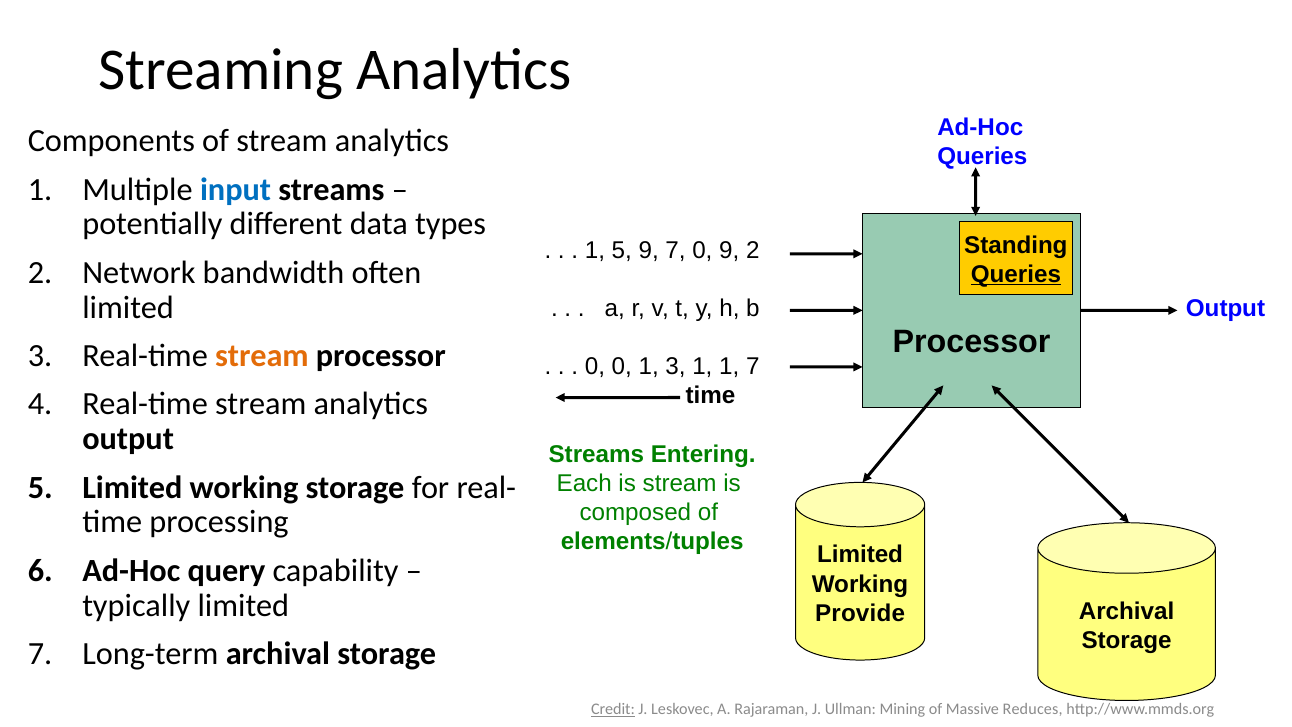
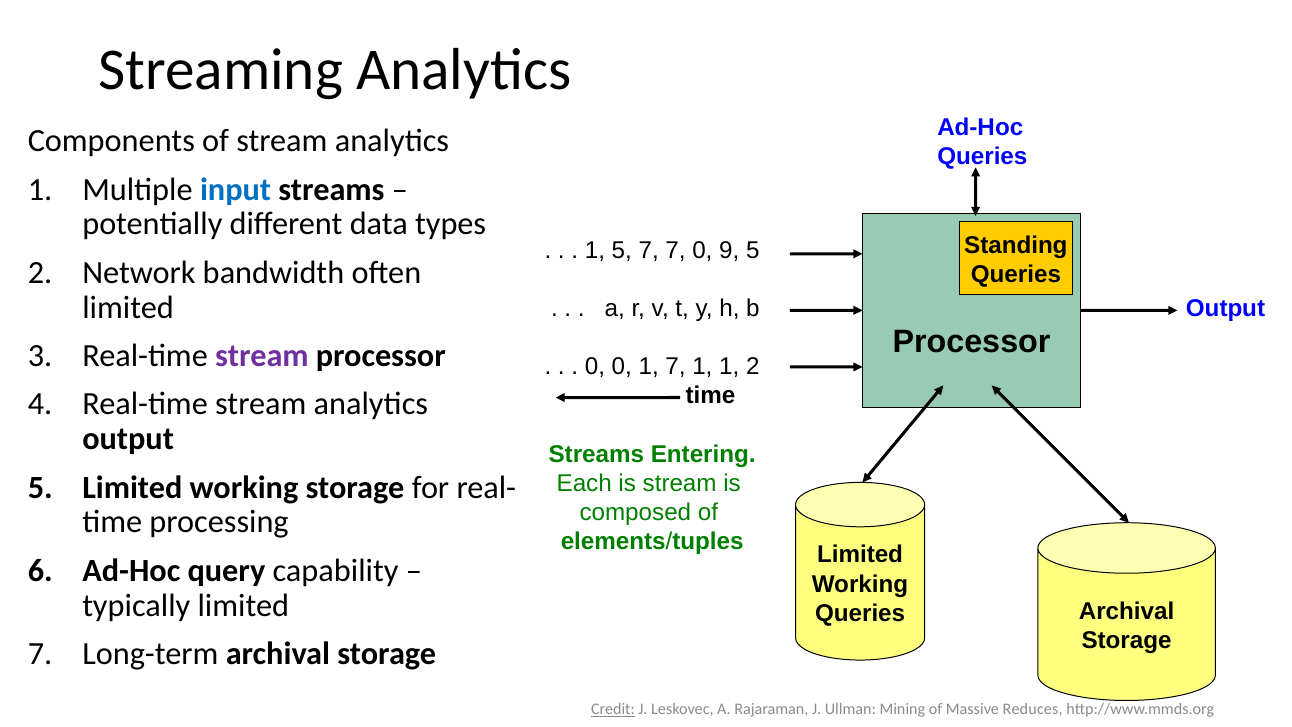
5 9: 9 -> 7 (649, 250)
9 2: 2 -> 5 (753, 250)
Queries underline: present -> none (1016, 274)
stream colour: orange -> purple (262, 356)
1 3: 3 -> 7 (676, 367)
1 7: 7 -> 2 (753, 367)
Provide: Provide -> Queries (860, 613)
